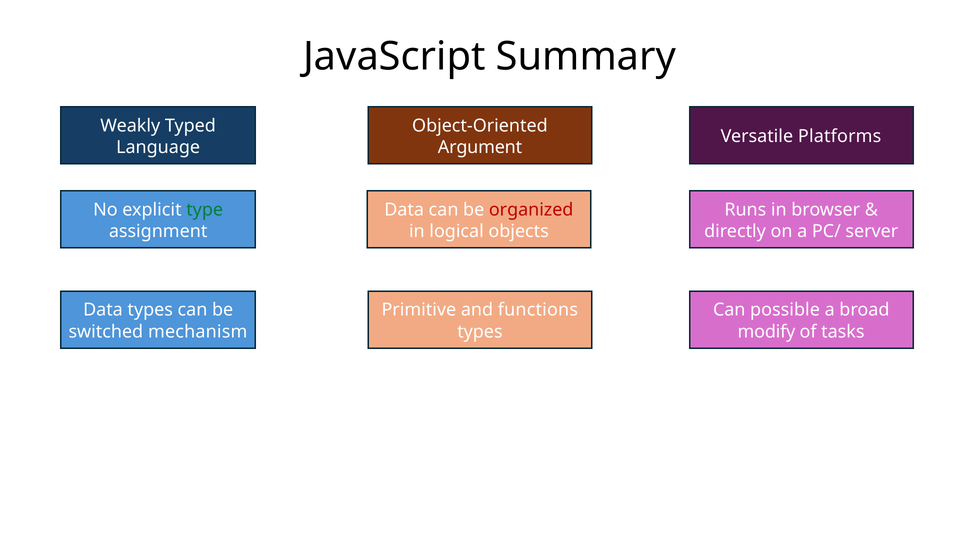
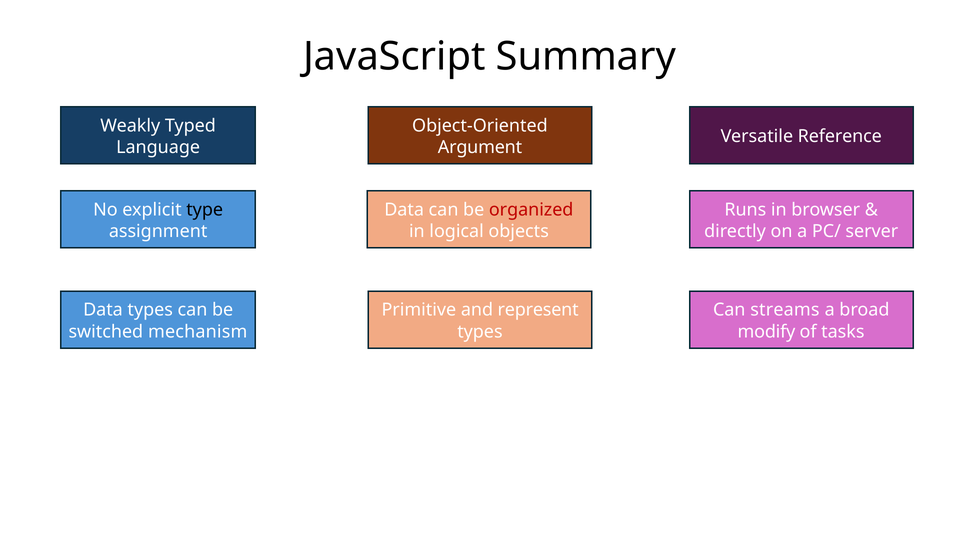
Platforms: Platforms -> Reference (840, 136)
type colour: green -> black (205, 210)
functions: functions -> represent (538, 310)
possible: possible -> streams (785, 310)
